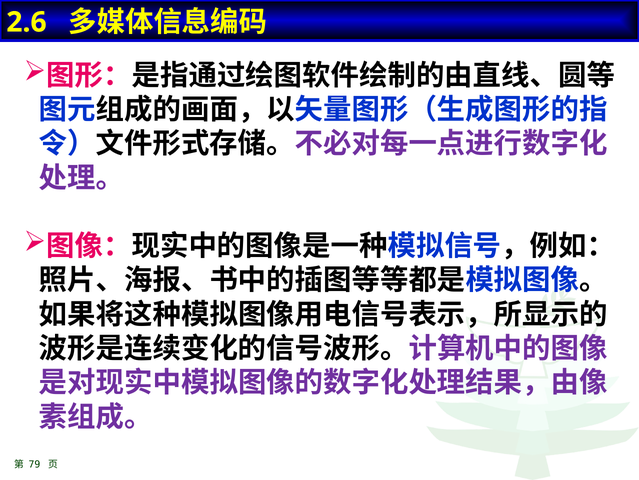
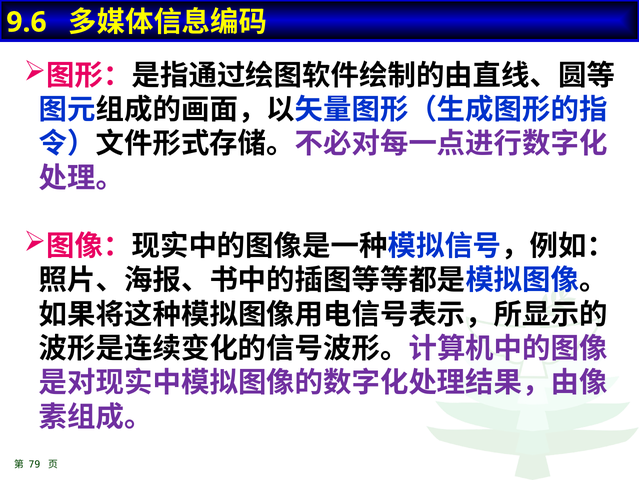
2.6: 2.6 -> 9.6 (26, 22)
